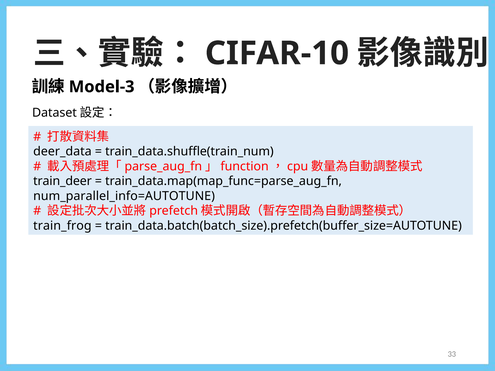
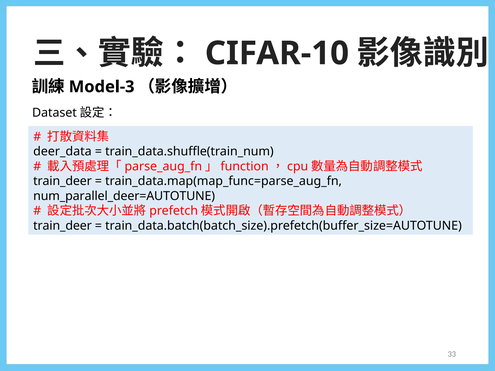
num_parallel_info=AUTOTUNE: num_parallel_info=AUTOTUNE -> num_parallel_deer=AUTOTUNE (124, 196)
train_frog: train_frog -> train_deer (63, 226)
